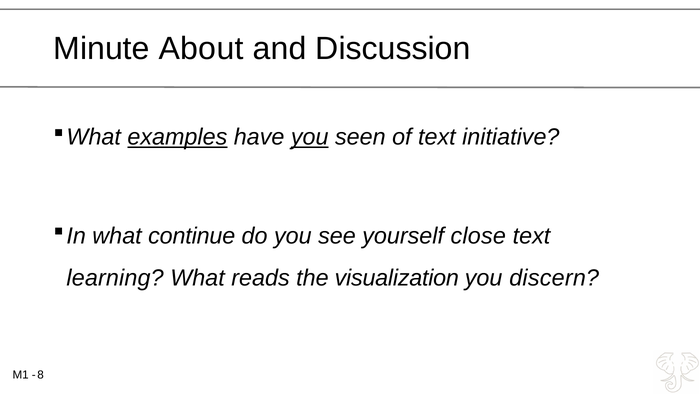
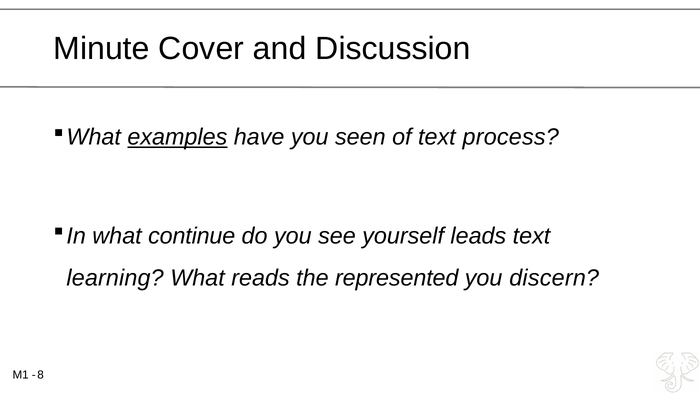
About: About -> Cover (201, 49)
you underline: present -> none (310, 137)
initiative: initiative -> process (511, 137)
close: close -> leads (478, 236)
visualization: visualization -> represented (397, 278)
